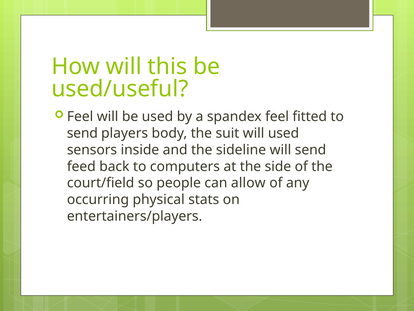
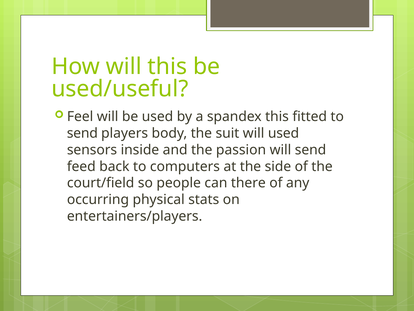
spandex feel: feel -> this (277, 117)
sideline: sideline -> passion (241, 150)
allow: allow -> there (248, 183)
